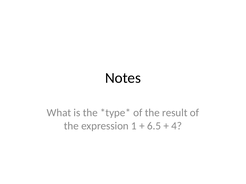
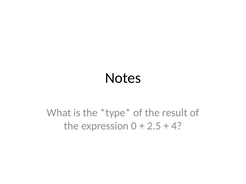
1: 1 -> 0 (134, 126)
6.5: 6.5 -> 2.5 (154, 126)
